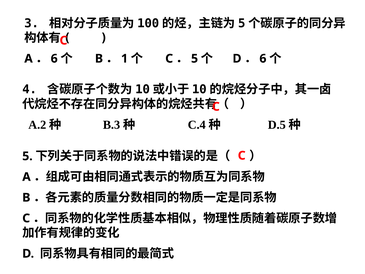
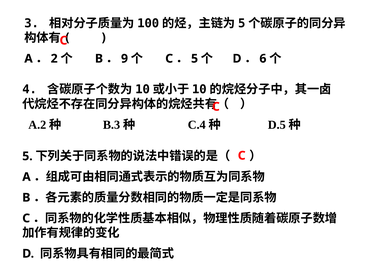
6: 6 -> 2 (54, 59)
1: 1 -> 9 (125, 59)
